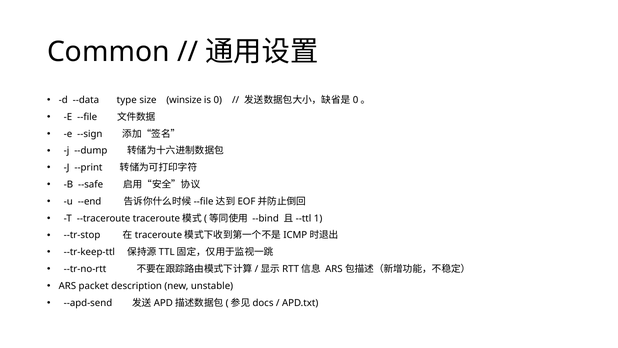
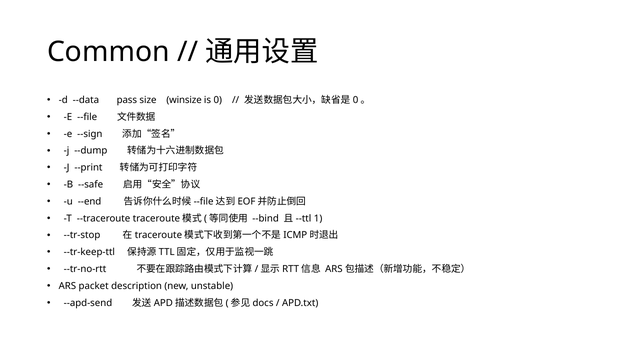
type: type -> pass (127, 100)
